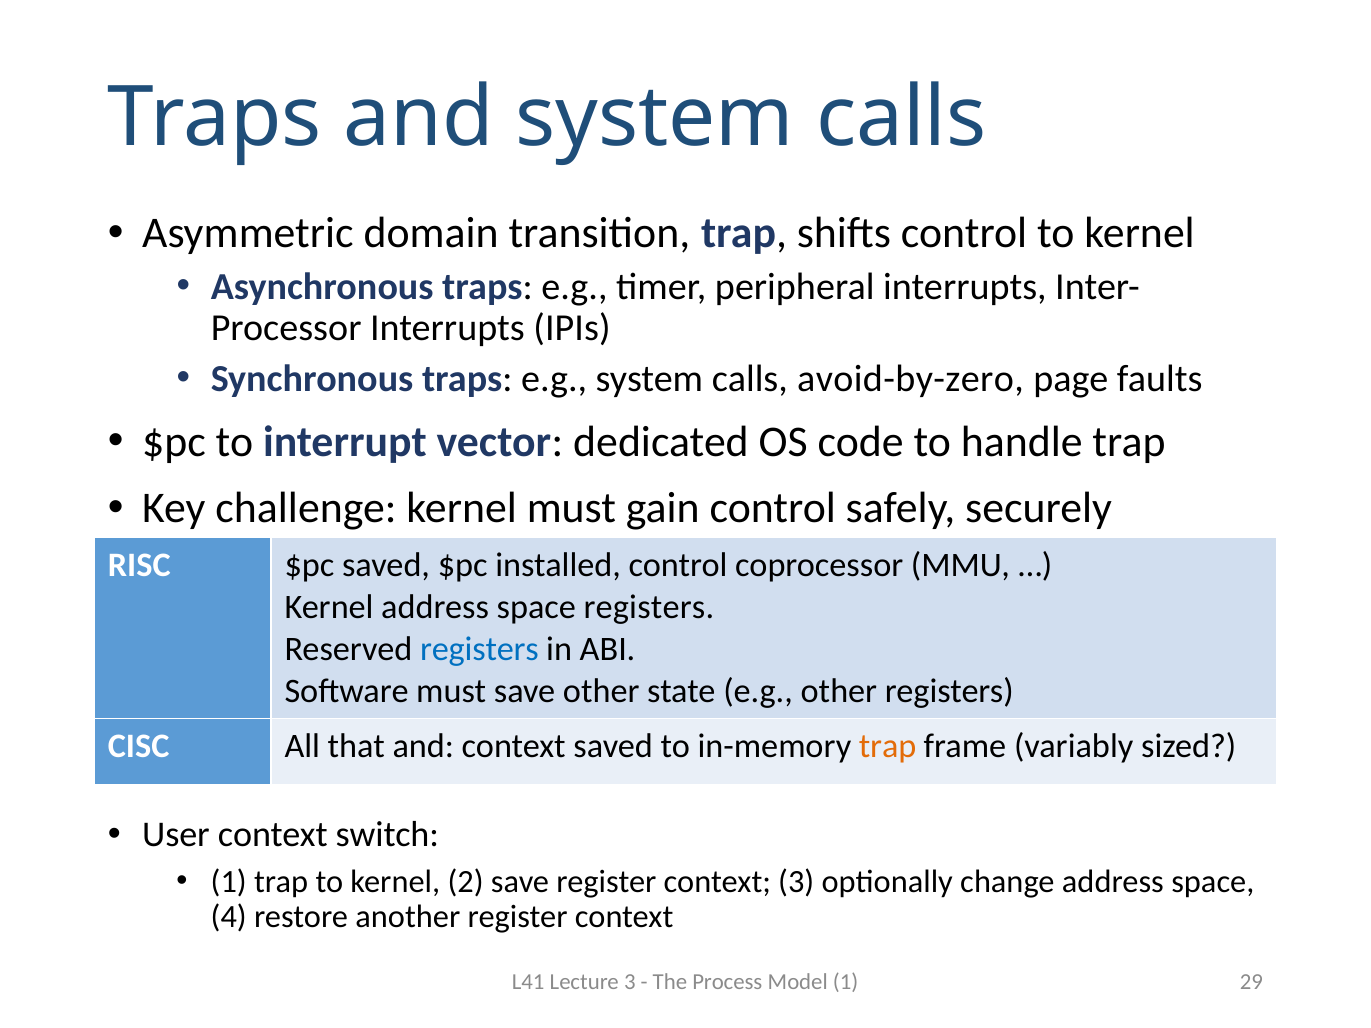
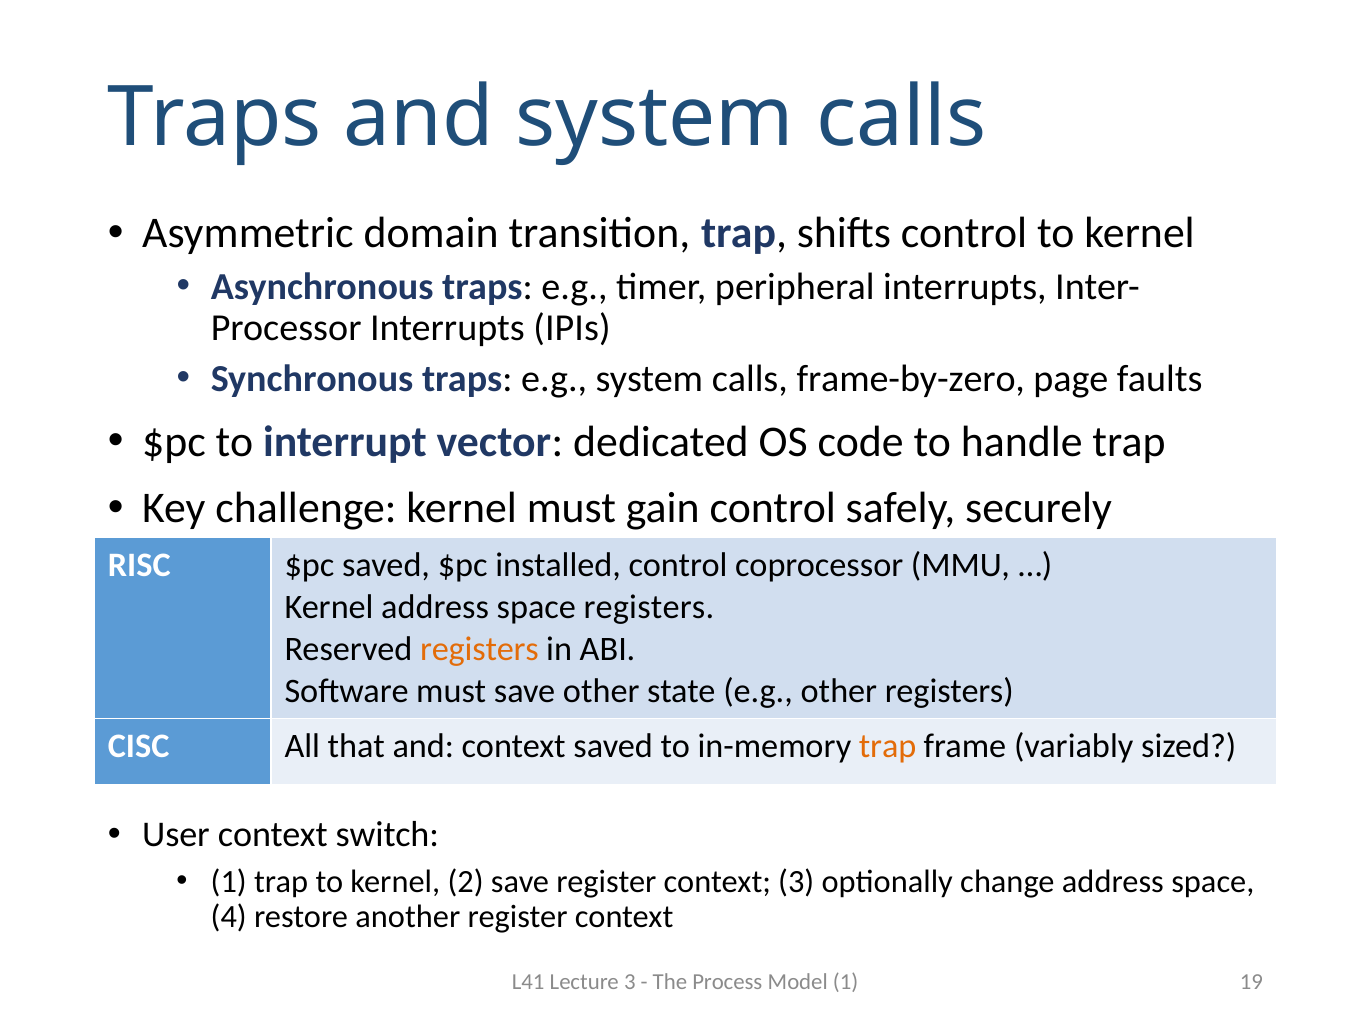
avoid-by-zero: avoid-by-zero -> frame-by-zero (911, 379)
registers colour: blue -> orange (479, 649)
29: 29 -> 19 (1251, 982)
